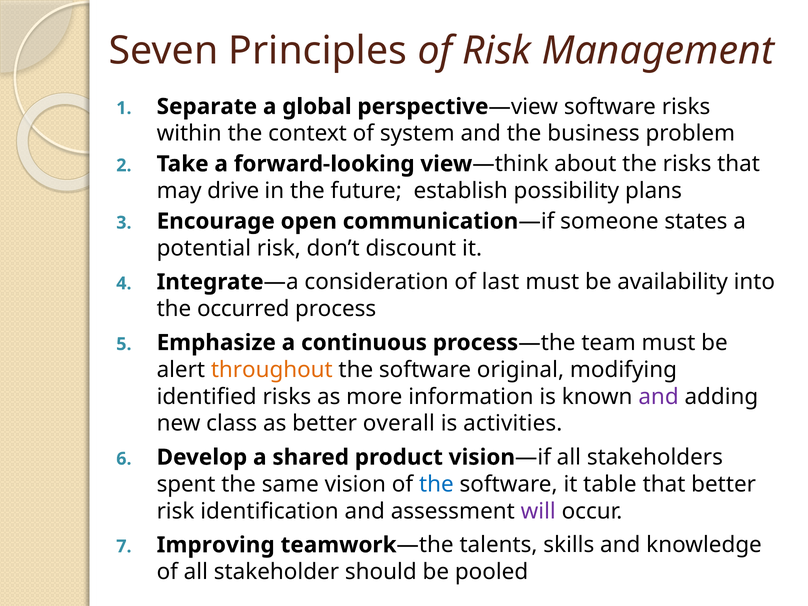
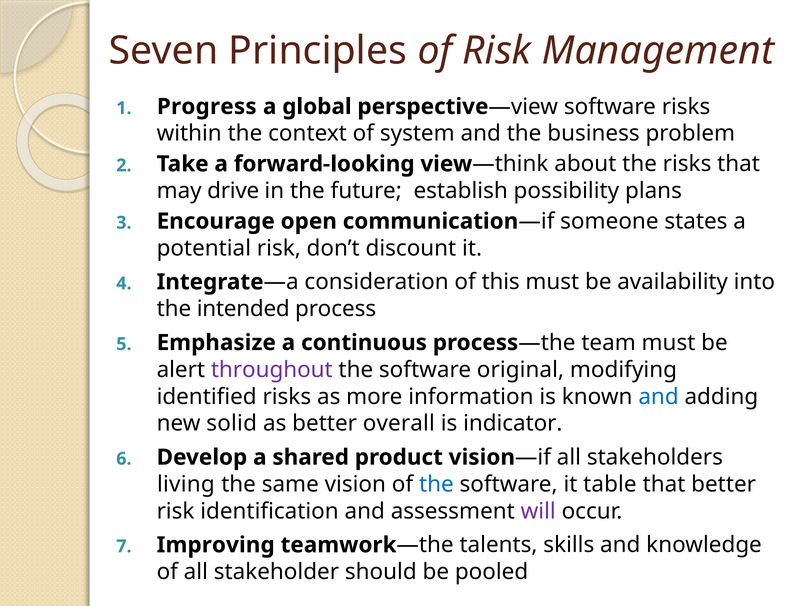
Separate: Separate -> Progress (207, 107)
last: last -> this (501, 282)
occurred: occurred -> intended (243, 309)
throughout colour: orange -> purple (272, 370)
and colour: purple -> blue (659, 397)
class: class -> solid (232, 424)
activities: activities -> indicator (513, 424)
spent: spent -> living (186, 484)
